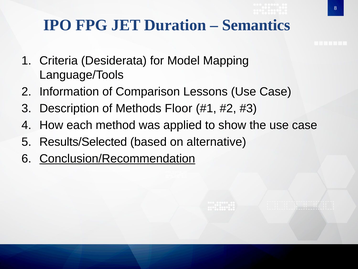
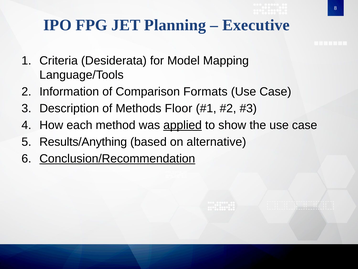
Duration: Duration -> Planning (175, 25)
Semantics: Semantics -> Executive (256, 25)
Lessons: Lessons -> Formats (205, 92)
applied underline: none -> present (183, 125)
Results/Selected: Results/Selected -> Results/Anything (83, 142)
